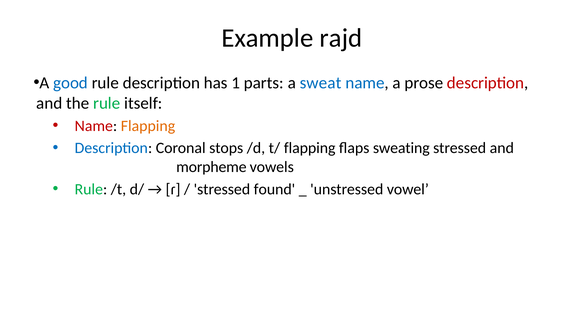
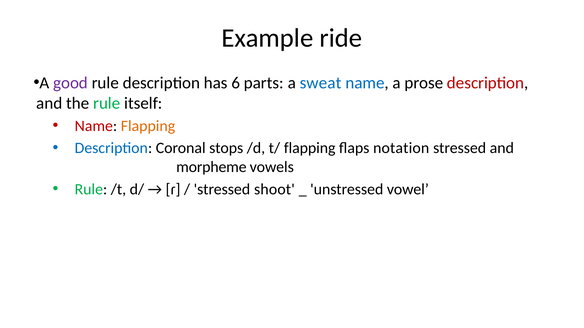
rajd: rajd -> ride (341, 38)
good colour: blue -> purple (71, 83)
1: 1 -> 6 (236, 83)
sweating: sweating -> notation (401, 148)
found: found -> shoot (274, 189)
